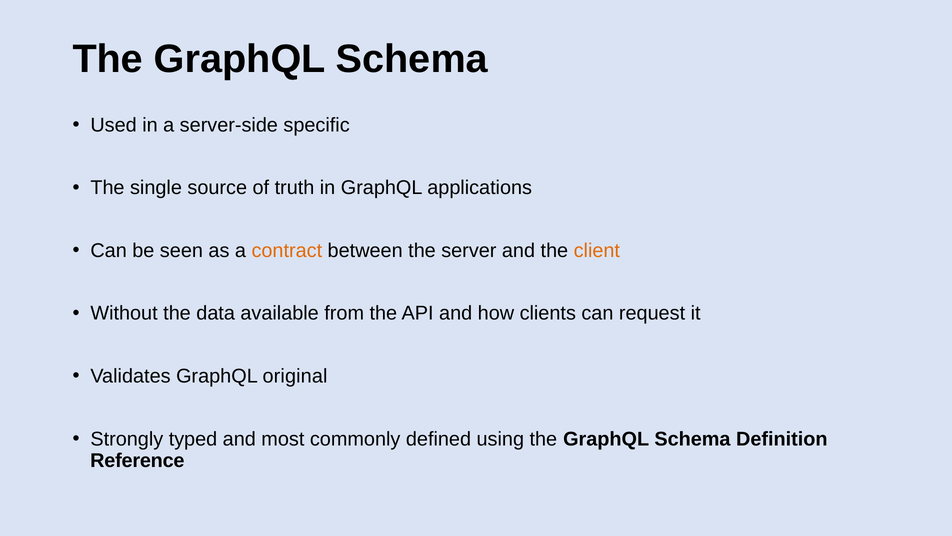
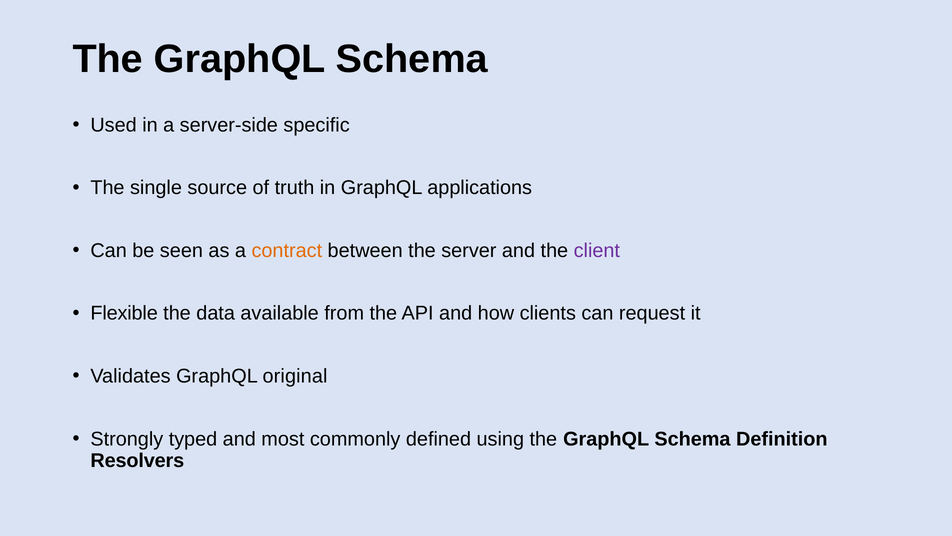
client colour: orange -> purple (597, 250)
Without: Without -> Flexible (124, 313)
Reference: Reference -> Resolvers (137, 460)
